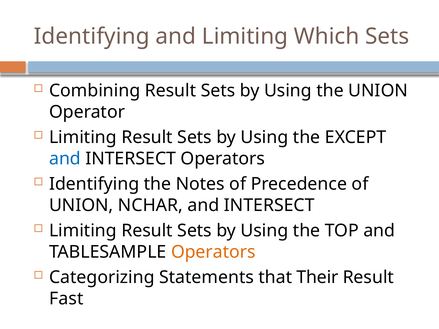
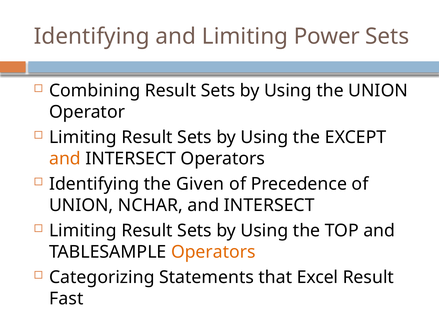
Which: Which -> Power (327, 36)
and colour: blue -> orange (65, 159)
Notes: Notes -> Given (200, 184)
Their: Their -> Excel (317, 278)
